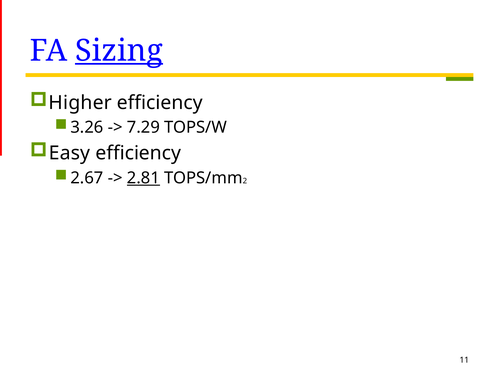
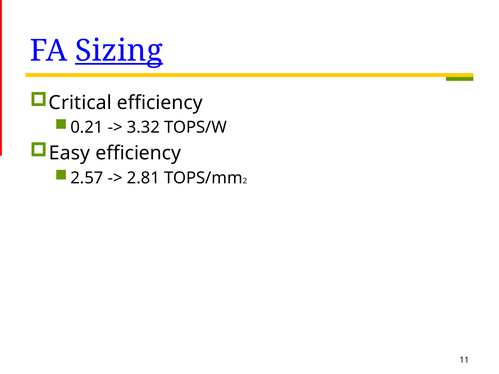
Higher: Higher -> Critical (80, 103)
3.26: 3.26 -> 0.21 (87, 128)
7.29: 7.29 -> 3.32 (143, 128)
2.67: 2.67 -> 2.57 (87, 178)
2.81 underline: present -> none (143, 178)
